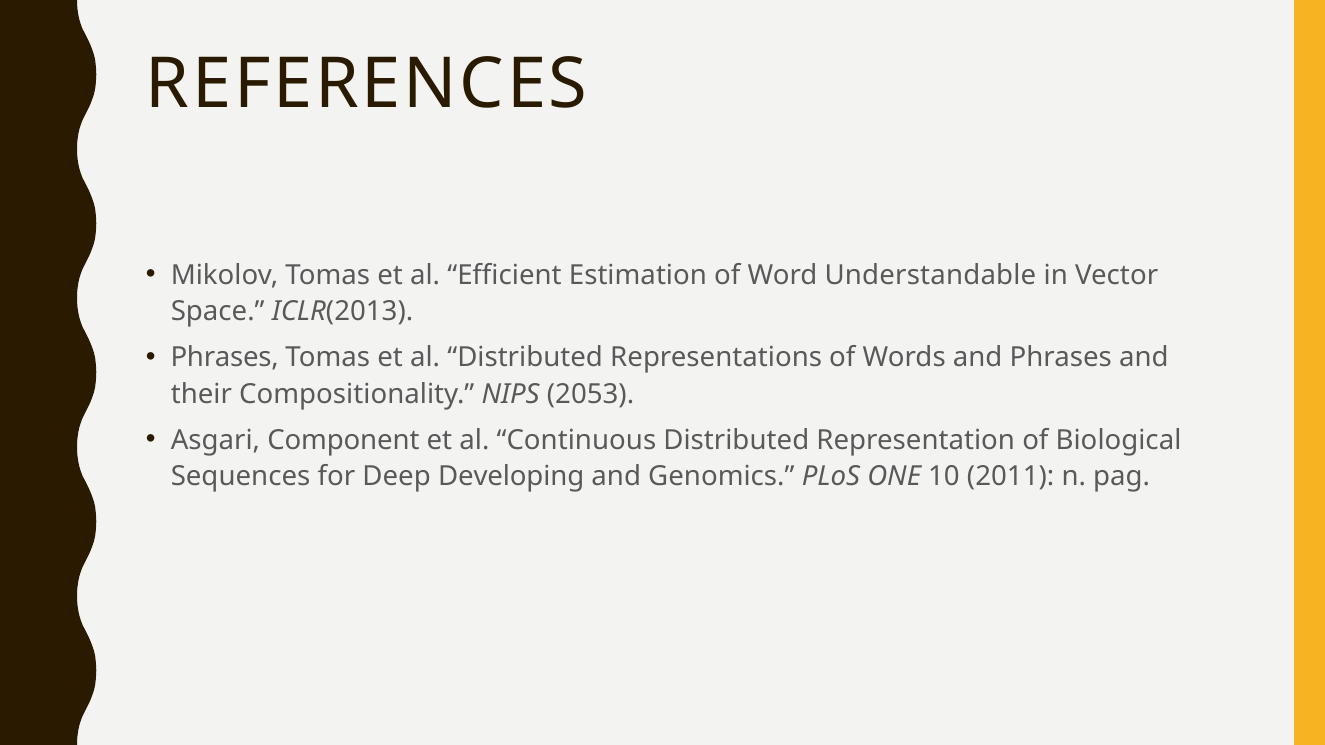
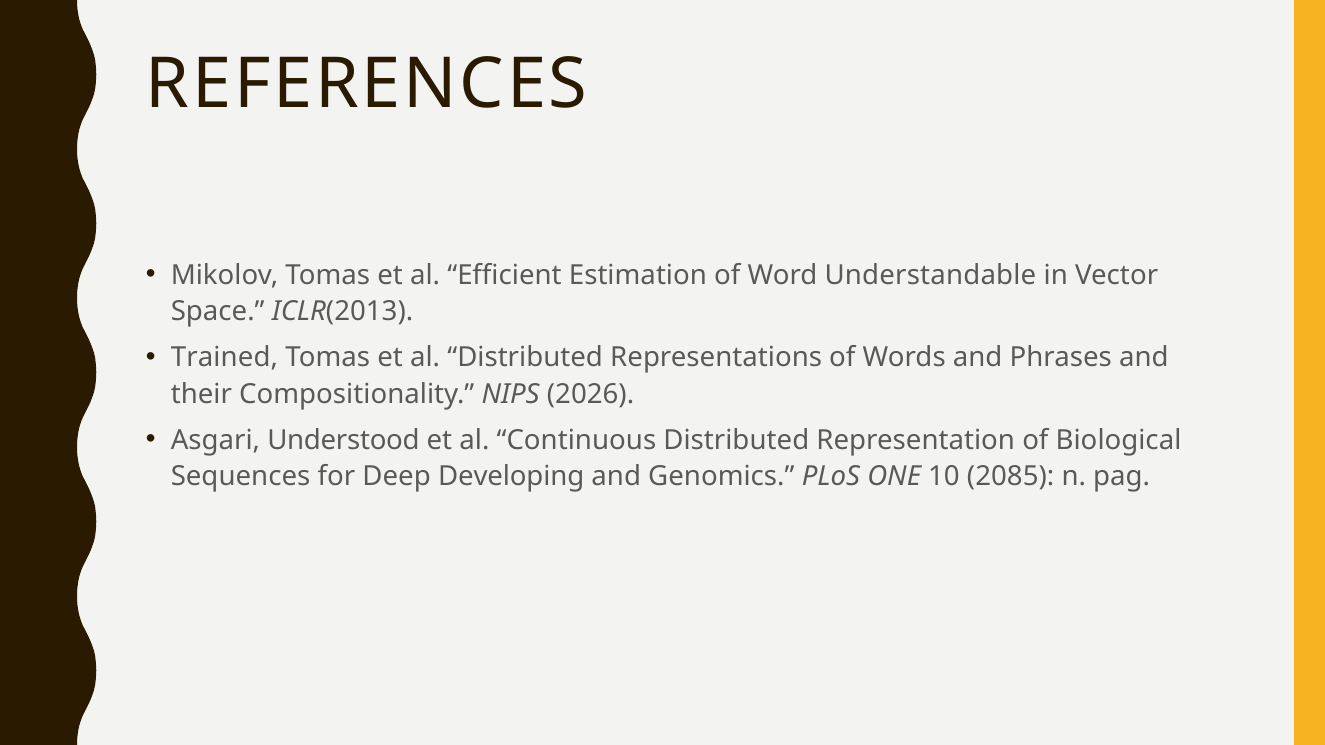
Phrases: Phrases -> Trained (224, 358)
2053: 2053 -> 2026 (591, 394)
Component: Component -> Understood (343, 440)
2011: 2011 -> 2085 (1011, 477)
